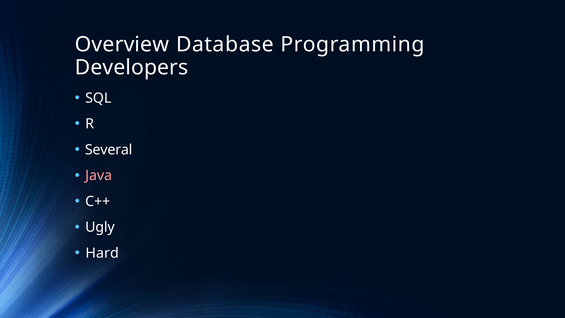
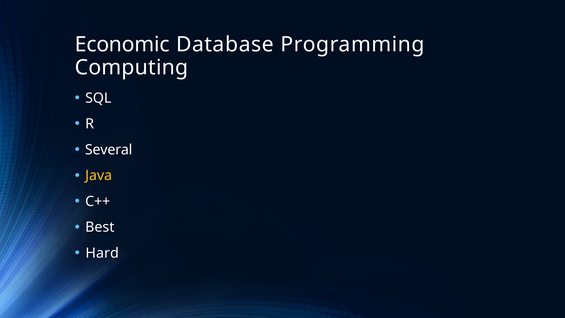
Overview: Overview -> Economic (122, 45)
Developers: Developers -> Computing (132, 68)
Java colour: pink -> yellow (99, 176)
Ugly: Ugly -> Best (100, 227)
